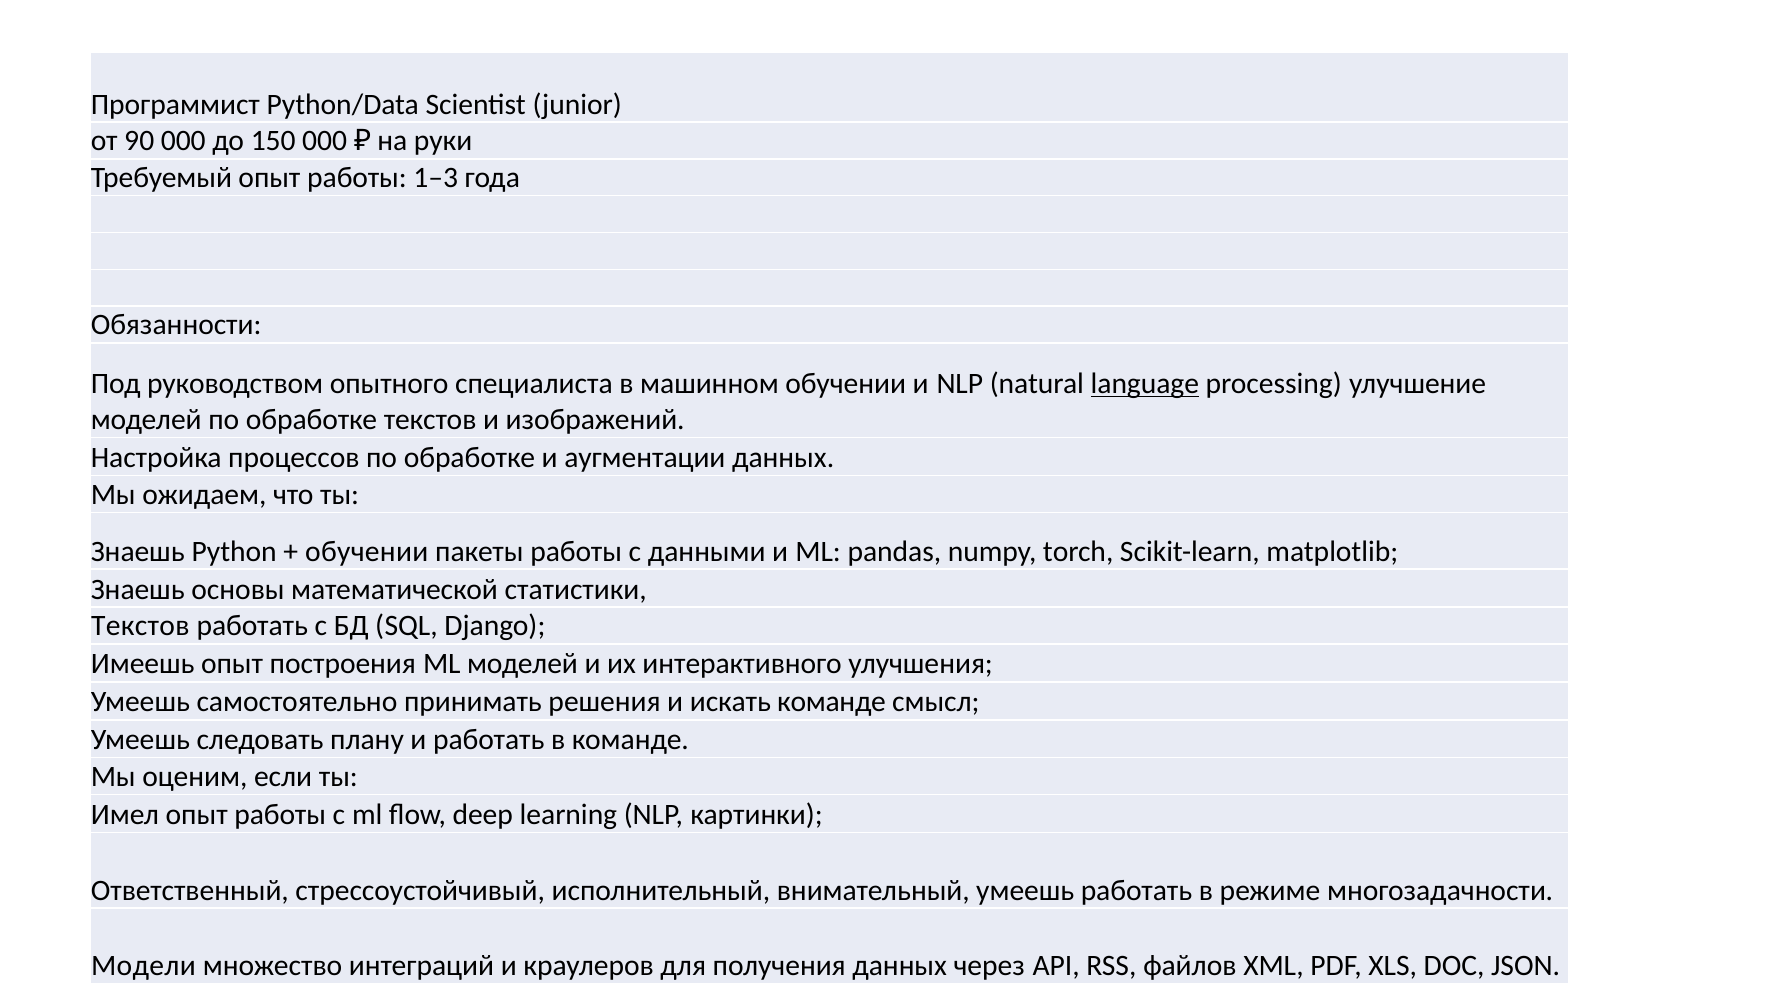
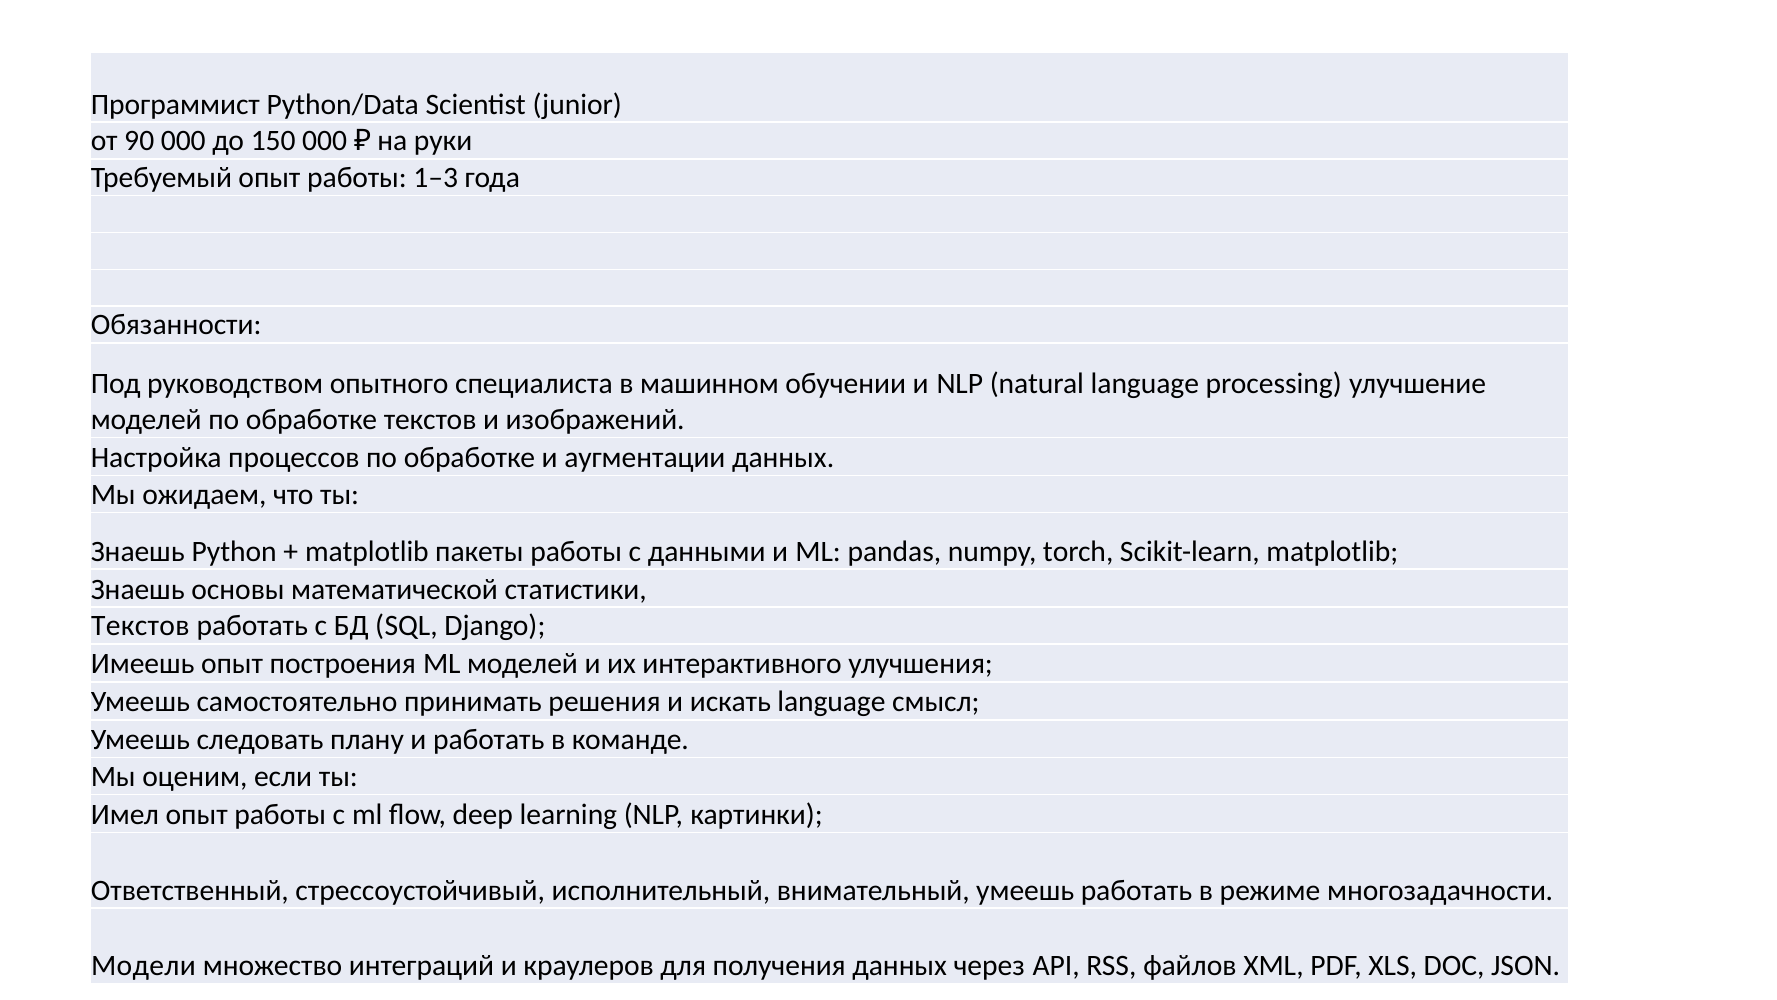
language underline: present -> none (1145, 384)
обучении: обучении -> matplotlib (367, 551)
искать команде: команде -> language (831, 702)
